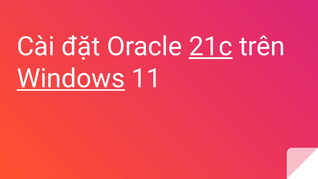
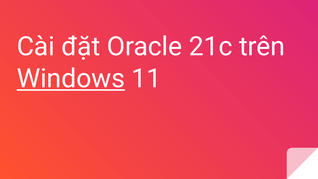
21c underline: present -> none (211, 47)
